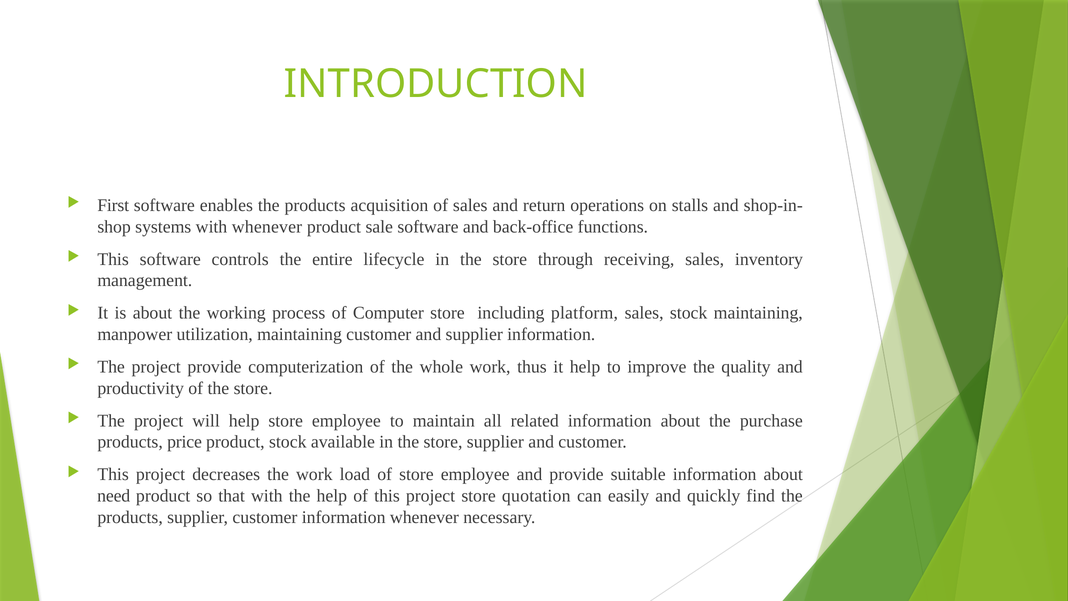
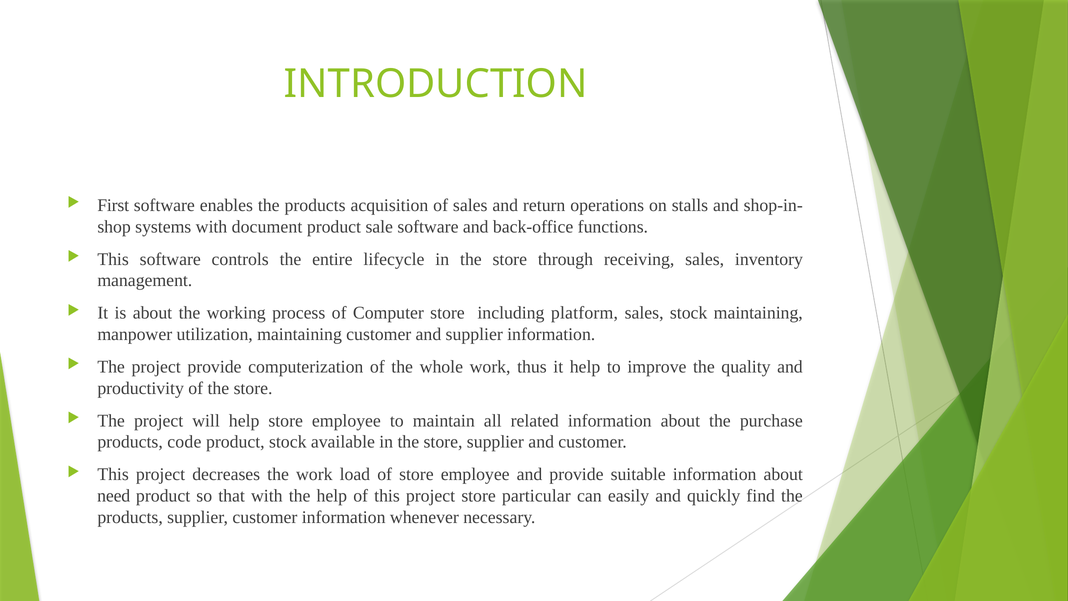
with whenever: whenever -> document (267, 227)
price: price -> code (184, 442)
quotation: quotation -> particular (536, 496)
